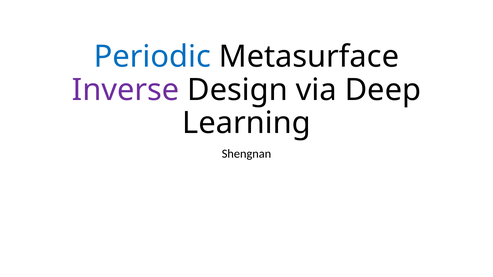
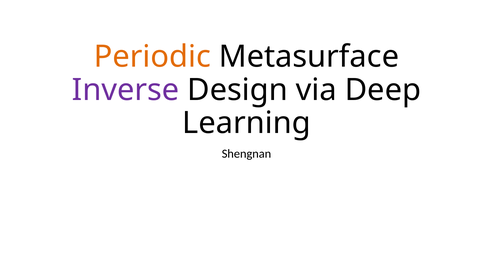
Periodic colour: blue -> orange (152, 57)
